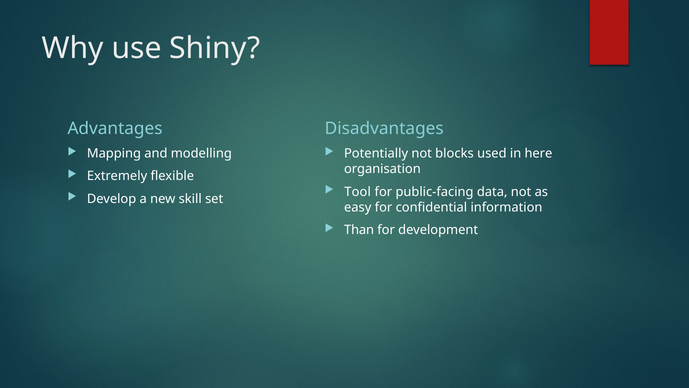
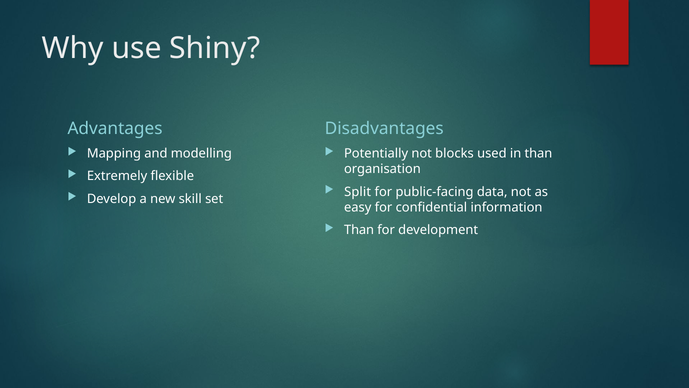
in here: here -> than (538, 153)
Tool: Tool -> Split (358, 192)
